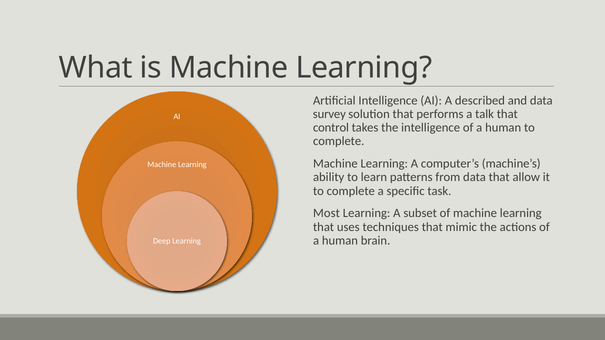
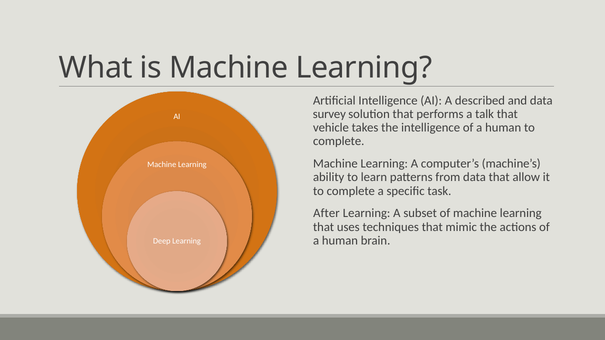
control: control -> vehicle (331, 128)
Most: Most -> After (326, 214)
